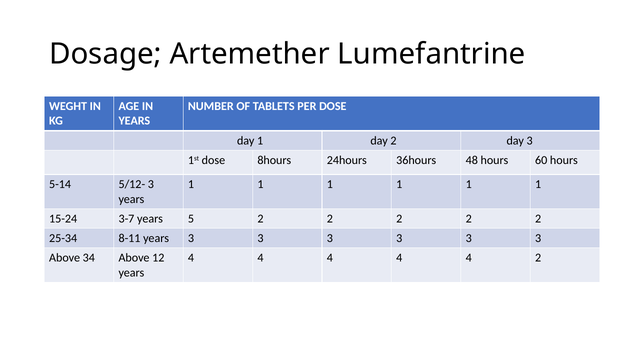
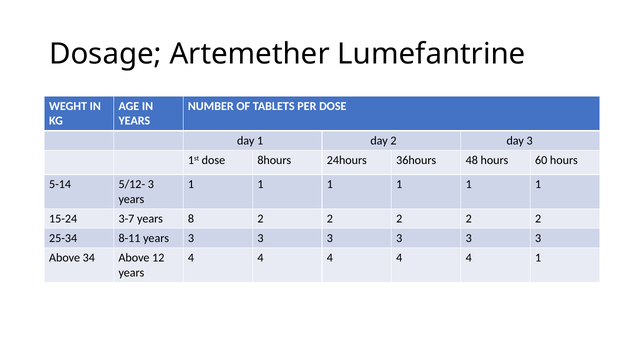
5: 5 -> 8 (191, 219)
4 2: 2 -> 1 (538, 258)
